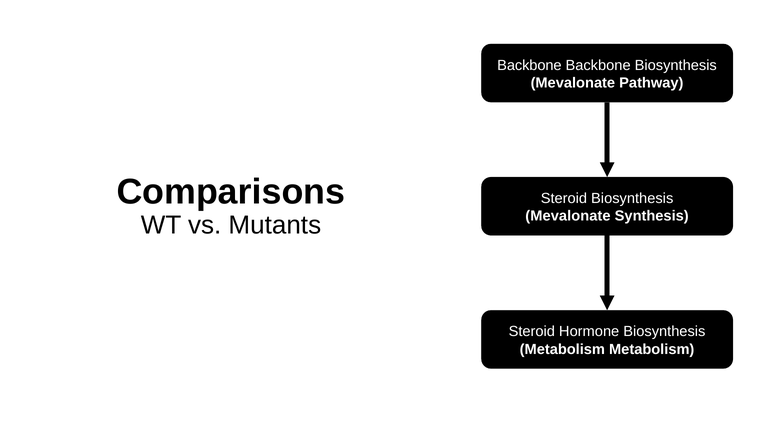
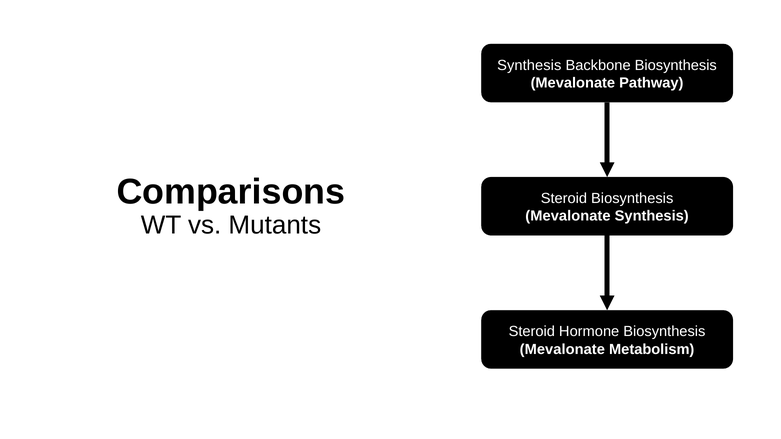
Backbone: Backbone -> Synthesis (529, 65)
Metabolism: Metabolism -> Mevalonate (562, 349)
